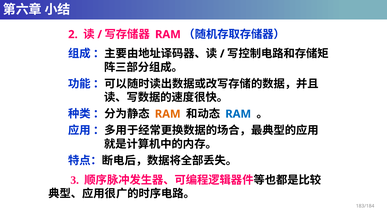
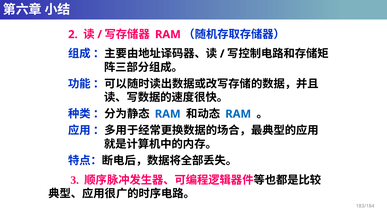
RAM colour: orange -> blue (168, 114)
